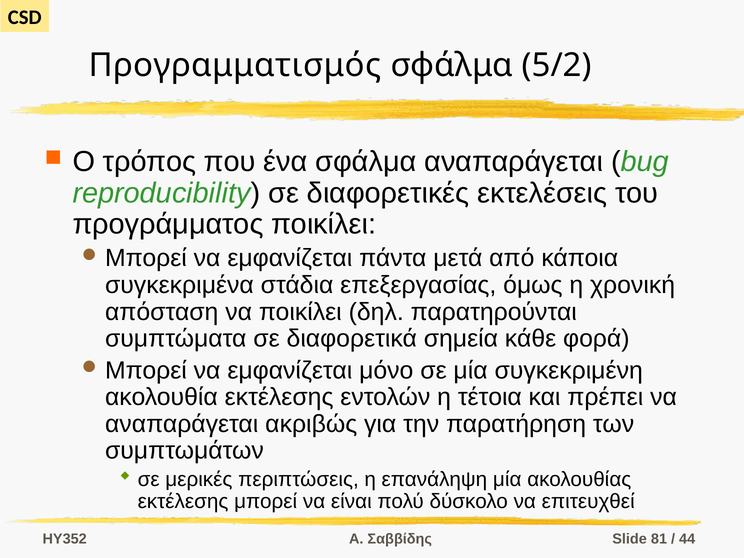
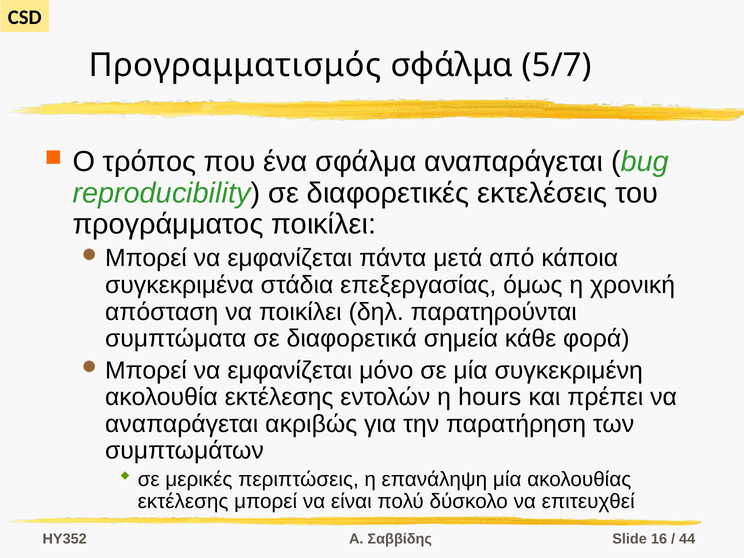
5/2: 5/2 -> 5/7 (557, 66)
τέτοια: τέτοια -> hours (490, 397)
81: 81 -> 16 (659, 539)
